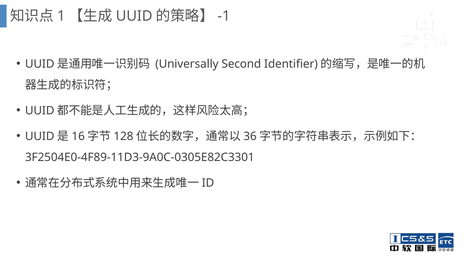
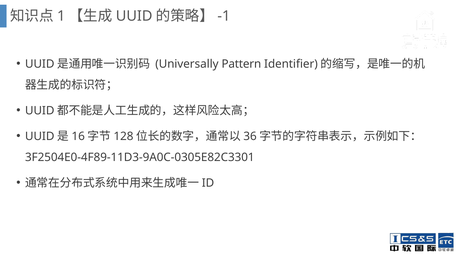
Second: Second -> Pattern (241, 64)
